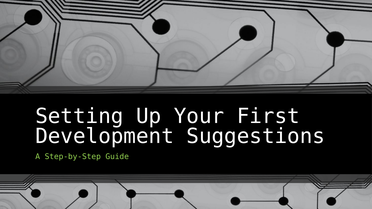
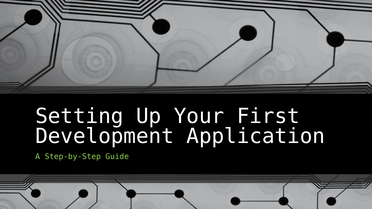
Suggestions: Suggestions -> Application (256, 136)
